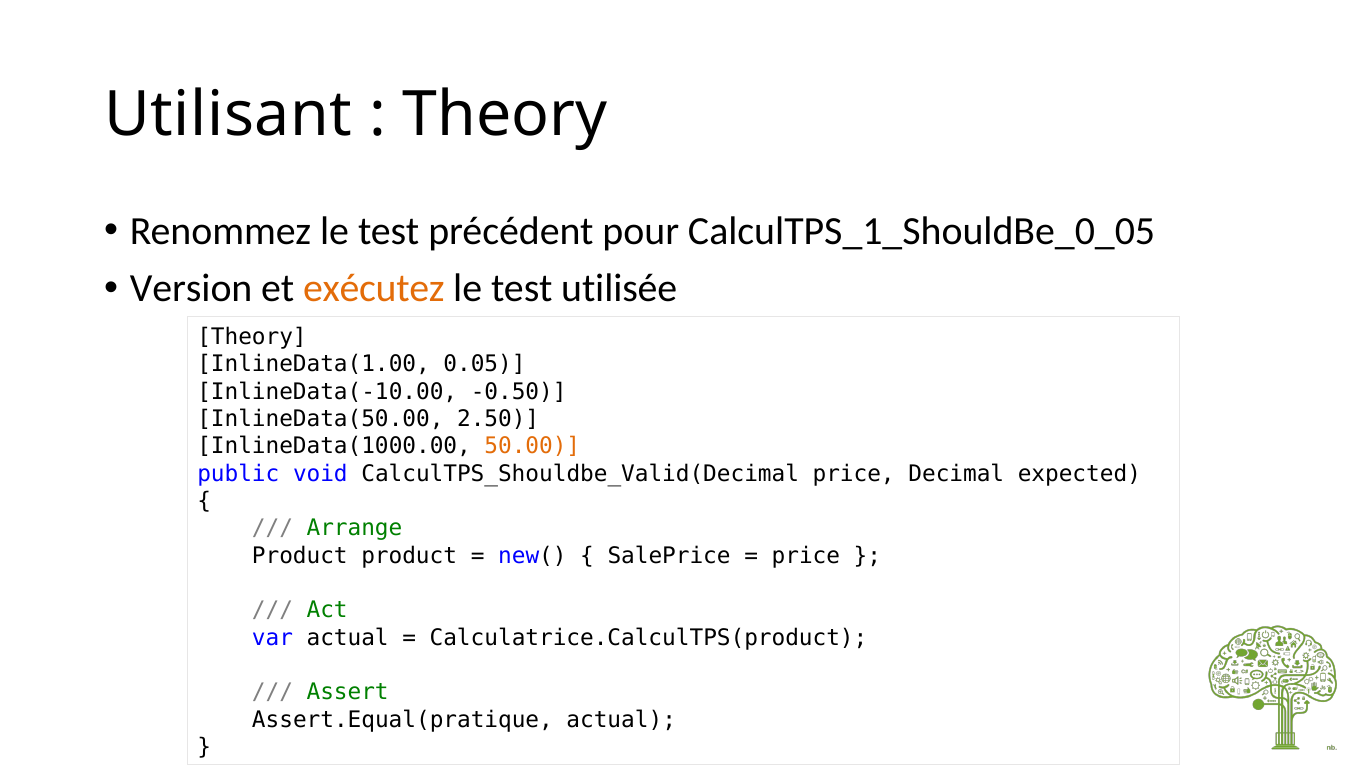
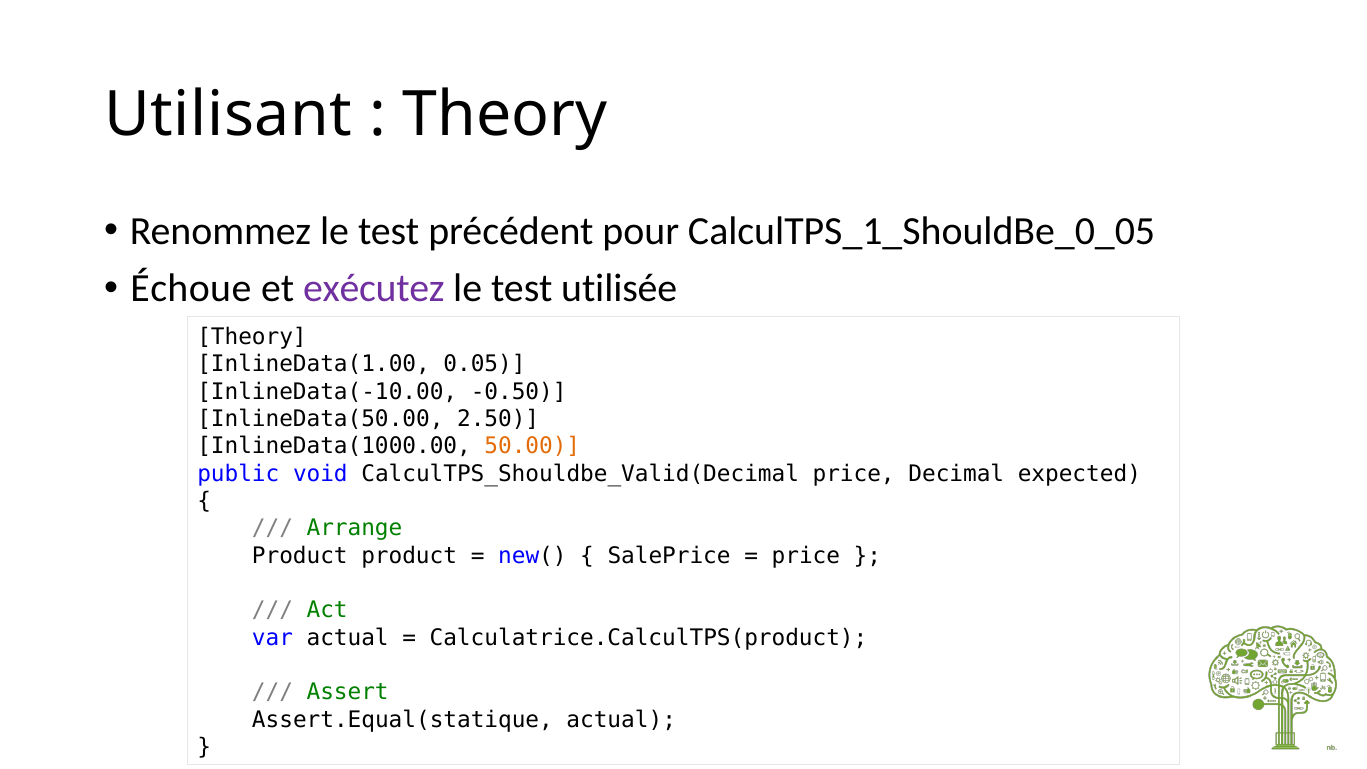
Version: Version -> Échoue (191, 288)
exécutez colour: orange -> purple (374, 288)
Assert.Equal(pratique: Assert.Equal(pratique -> Assert.Equal(statique (402, 720)
